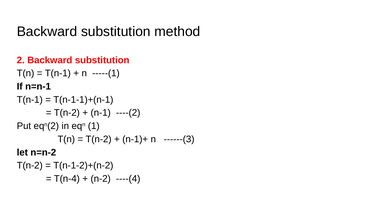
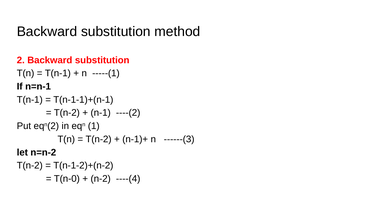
T(n-4: T(n-4 -> T(n-0 (67, 178)
